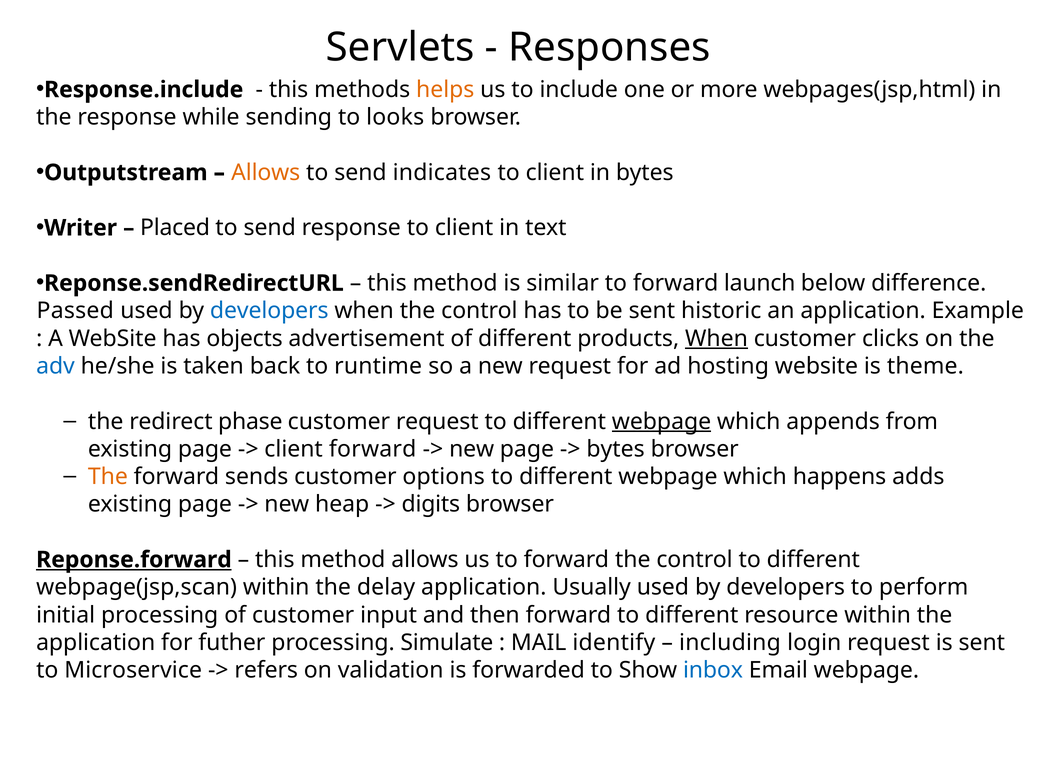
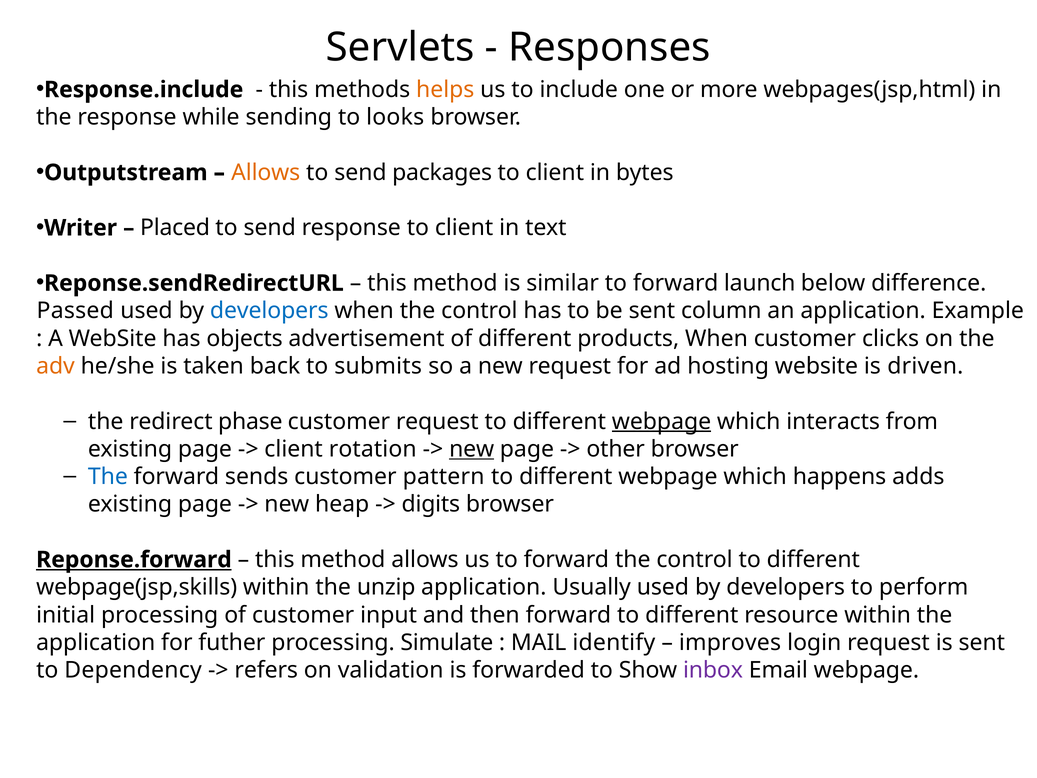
indicates: indicates -> packages (442, 173)
historic: historic -> column (721, 311)
When underline: present -> none (716, 338)
adv colour: blue -> orange (55, 366)
runtime: runtime -> submits (378, 366)
theme: theme -> driven (925, 366)
appends: appends -> interacts (833, 421)
client forward: forward -> rotation (373, 449)
new underline: none -> present (472, 449)
bytes: bytes -> other (616, 449)
The colour: orange -> blue (108, 477)
options: options -> pattern (444, 477)
webpage(jsp,scan: webpage(jsp,scan -> webpage(jsp,skills (137, 587)
delay: delay -> unzip (386, 587)
including: including -> improves (730, 642)
Microservice: Microservice -> Dependency (133, 670)
inbox colour: blue -> purple (713, 670)
